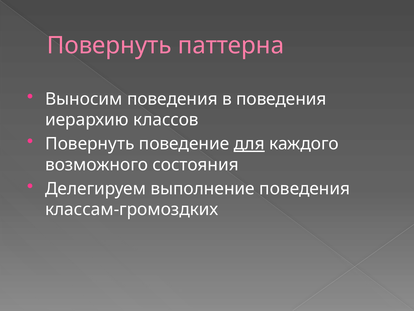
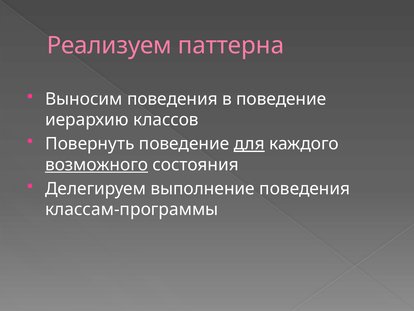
Повернуть: Повернуть -> Реализуем (109, 45)
в поведения: поведения -> поведение (281, 99)
возможного underline: none -> present (97, 164)
классам-громоздких: классам-громоздких -> классам-программы (132, 209)
